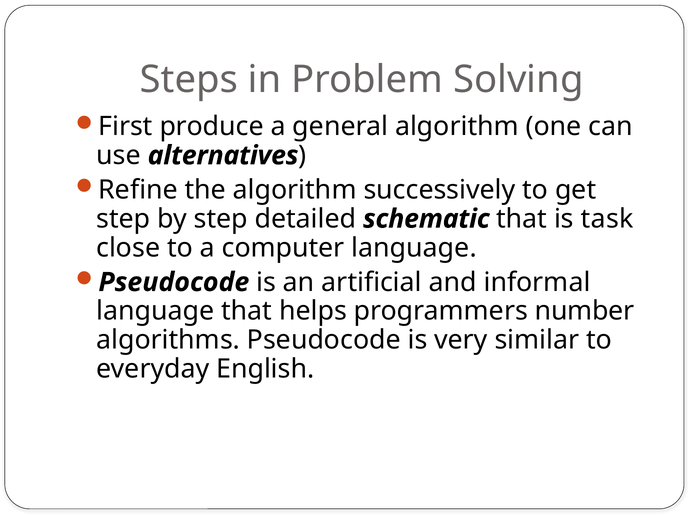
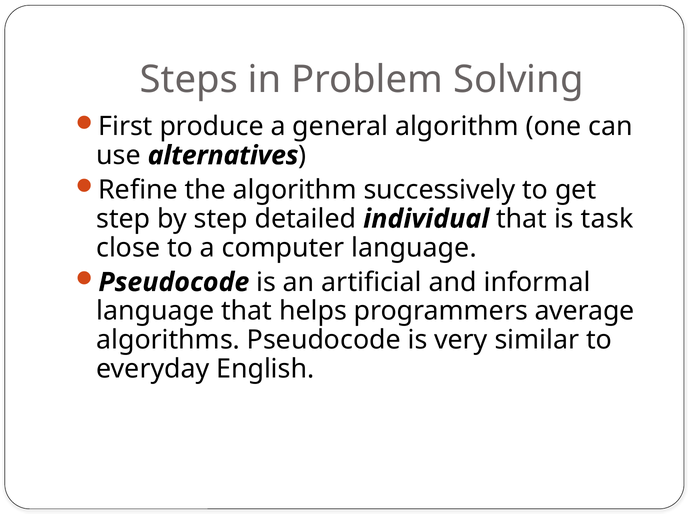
schematic: schematic -> individual (426, 219)
number: number -> average (585, 312)
